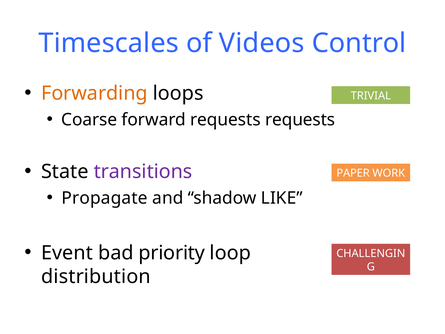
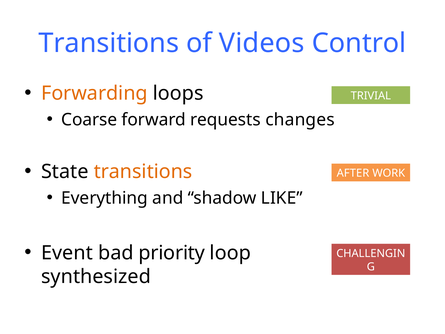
Timescales: Timescales -> Transitions (109, 43)
requests requests: requests -> changes (300, 120)
transitions colour: purple -> orange (143, 172)
PAPER: PAPER -> AFTER (353, 173)
Propagate: Propagate -> Everything (105, 198)
distribution: distribution -> synthesized (96, 276)
